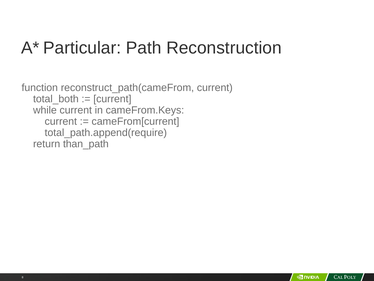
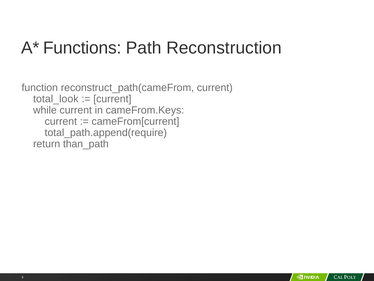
Particular: Particular -> Functions (82, 48)
total_both: total_both -> total_look (56, 99)
